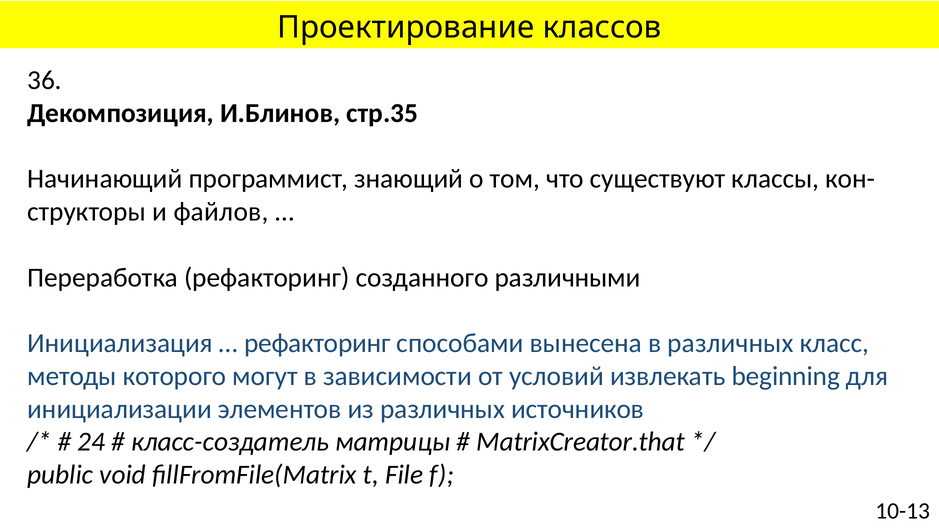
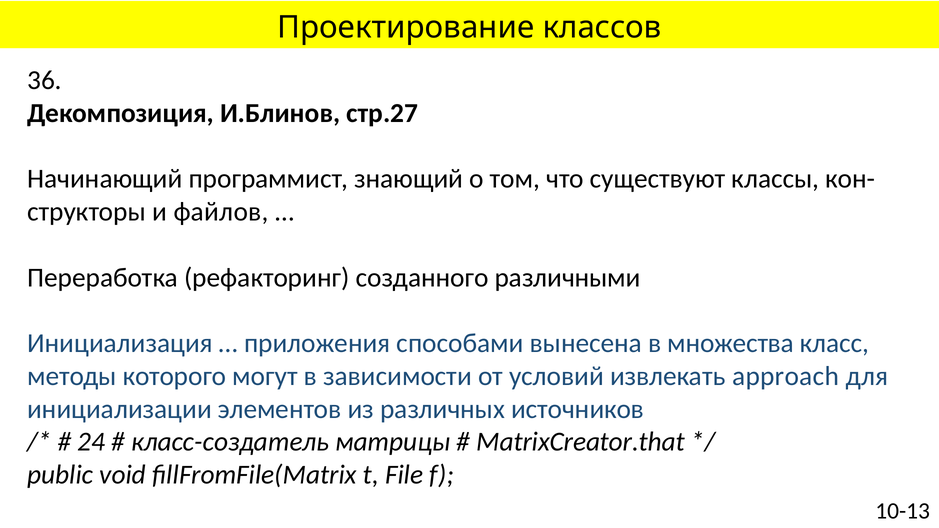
стр.35: стр.35 -> стр.27 (382, 113)
рефакторинг: рефакторинг -> приложения (317, 343)
в различных: различных -> множества (731, 343)
beginning: beginning -> approach (786, 376)
